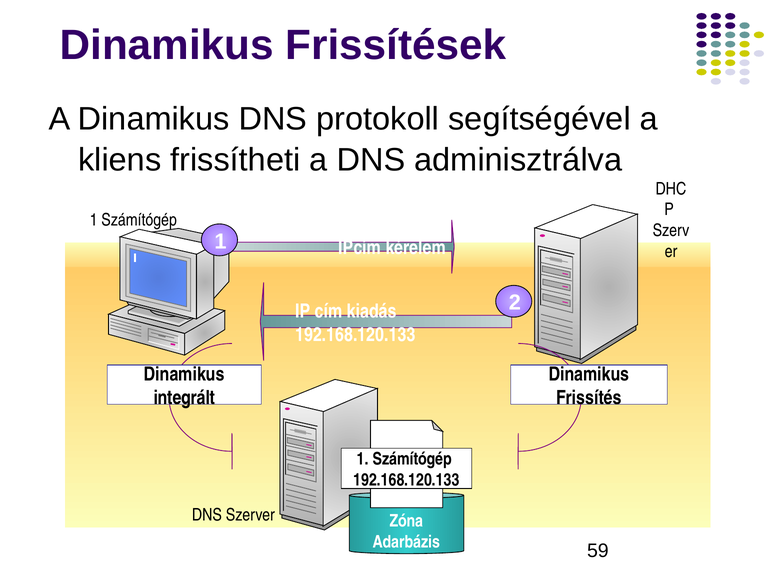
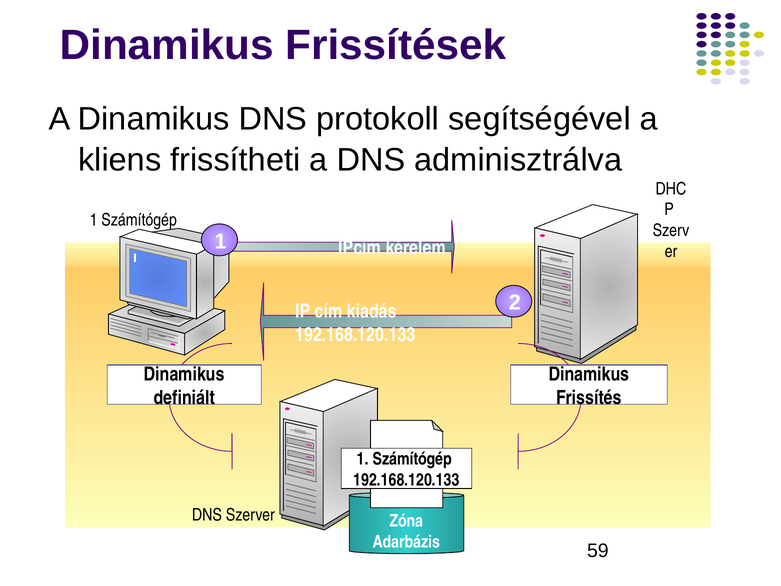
integrált: integrált -> definiált (184, 398)
